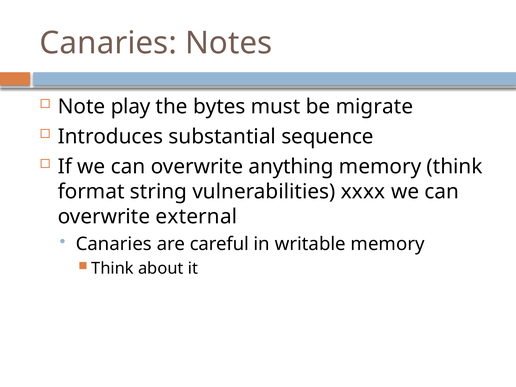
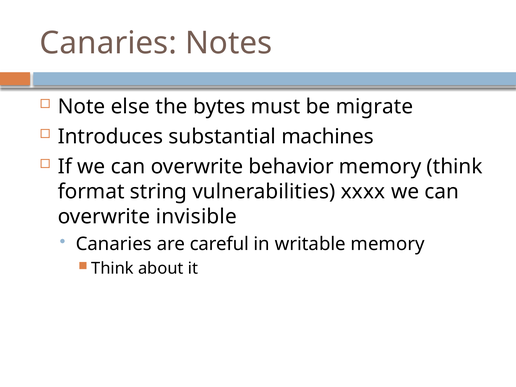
play: play -> else (130, 107)
sequence: sequence -> machines (328, 137)
anything: anything -> behavior (291, 167)
external: external -> invisible (196, 217)
